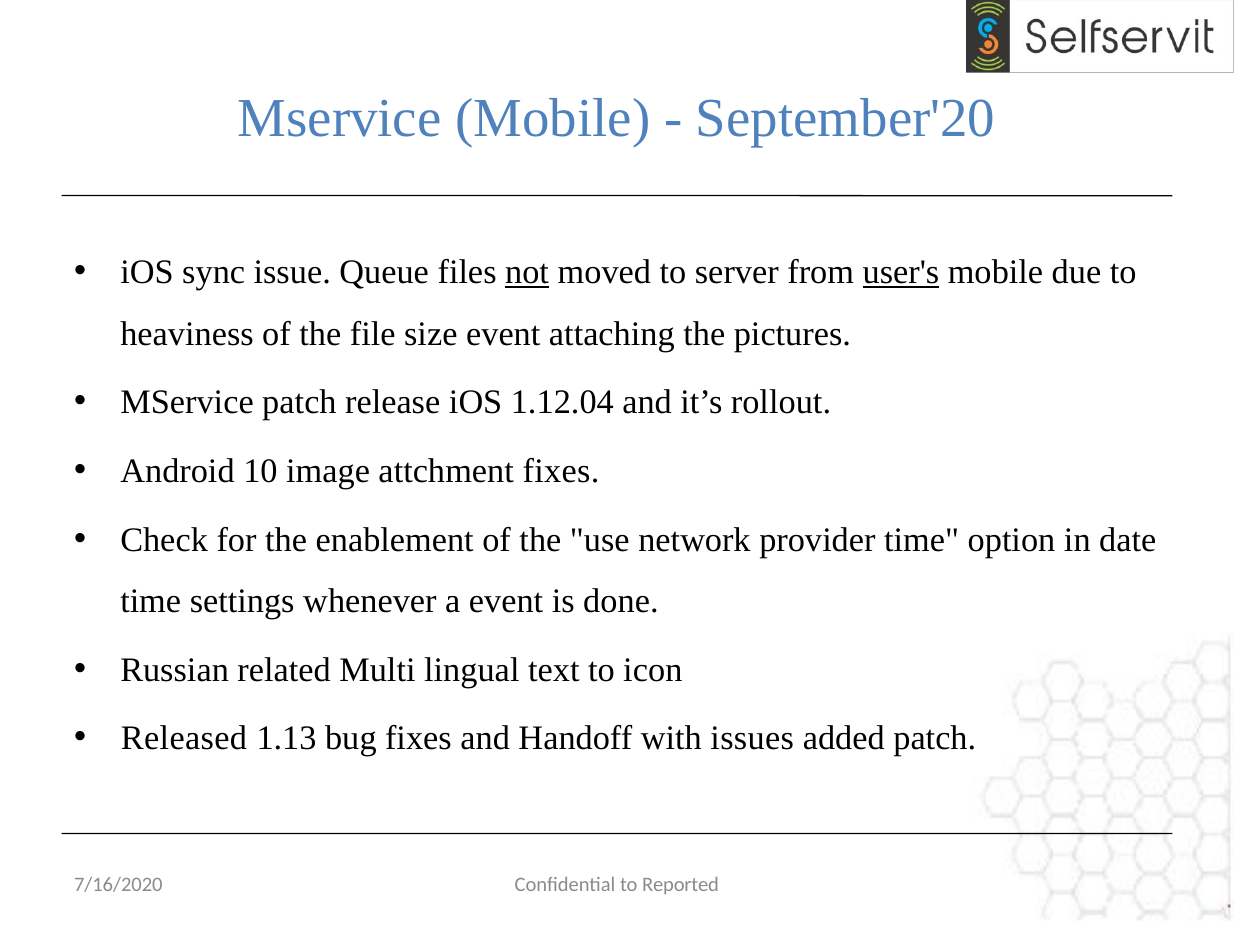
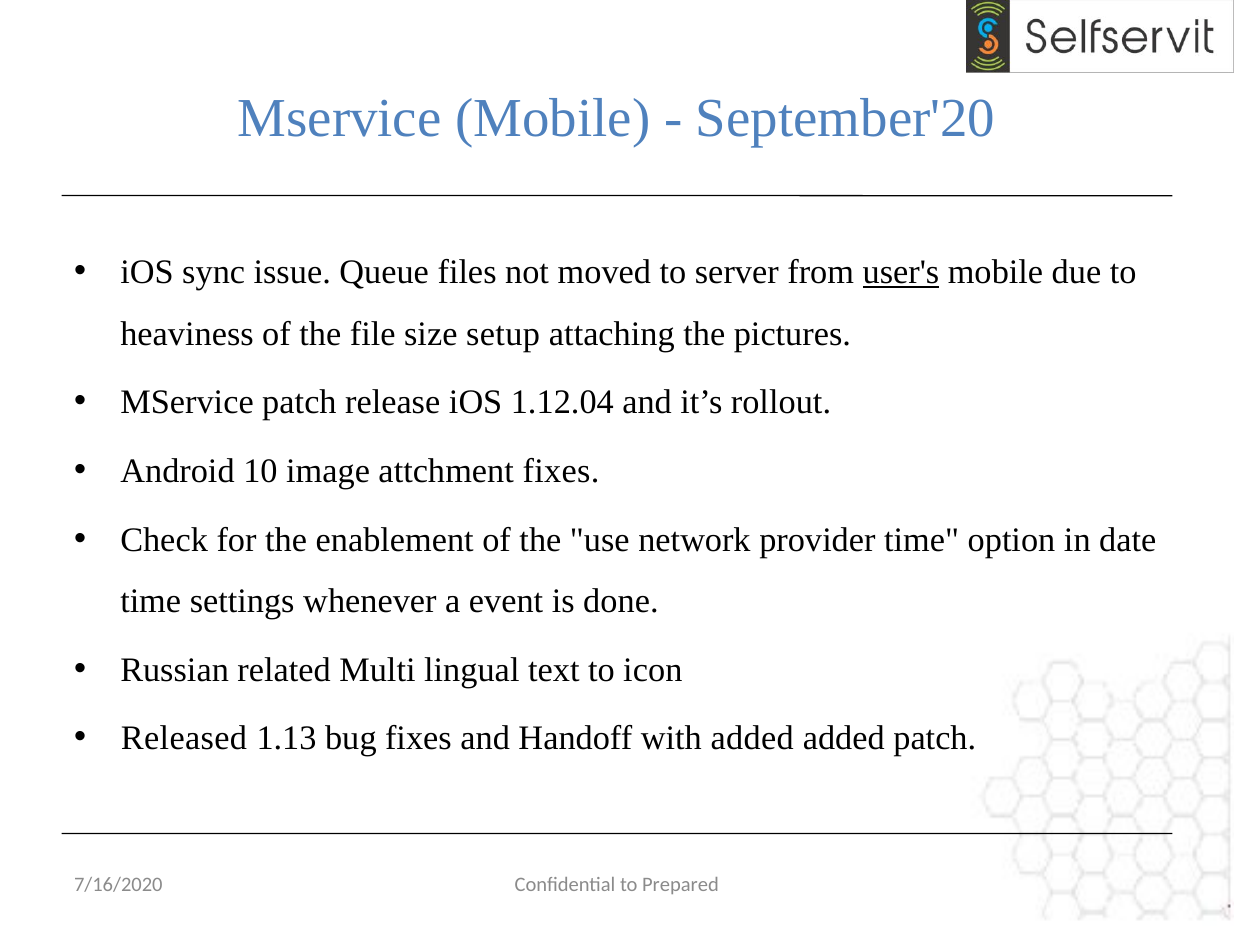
not underline: present -> none (527, 272)
size event: event -> setup (503, 334)
with issues: issues -> added (752, 738)
Reported: Reported -> Prepared (680, 884)
